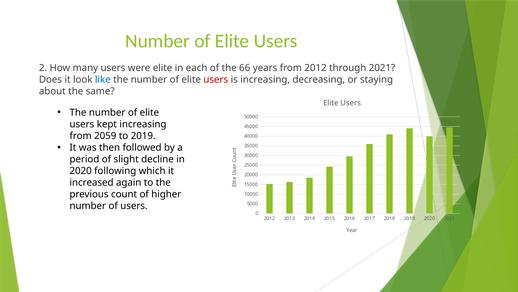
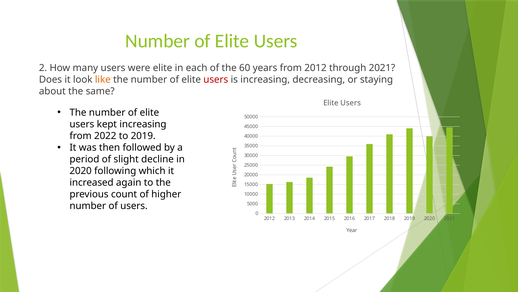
66: 66 -> 60 (245, 68)
like colour: blue -> orange (103, 79)
2059: 2059 -> 2022 (105, 136)
